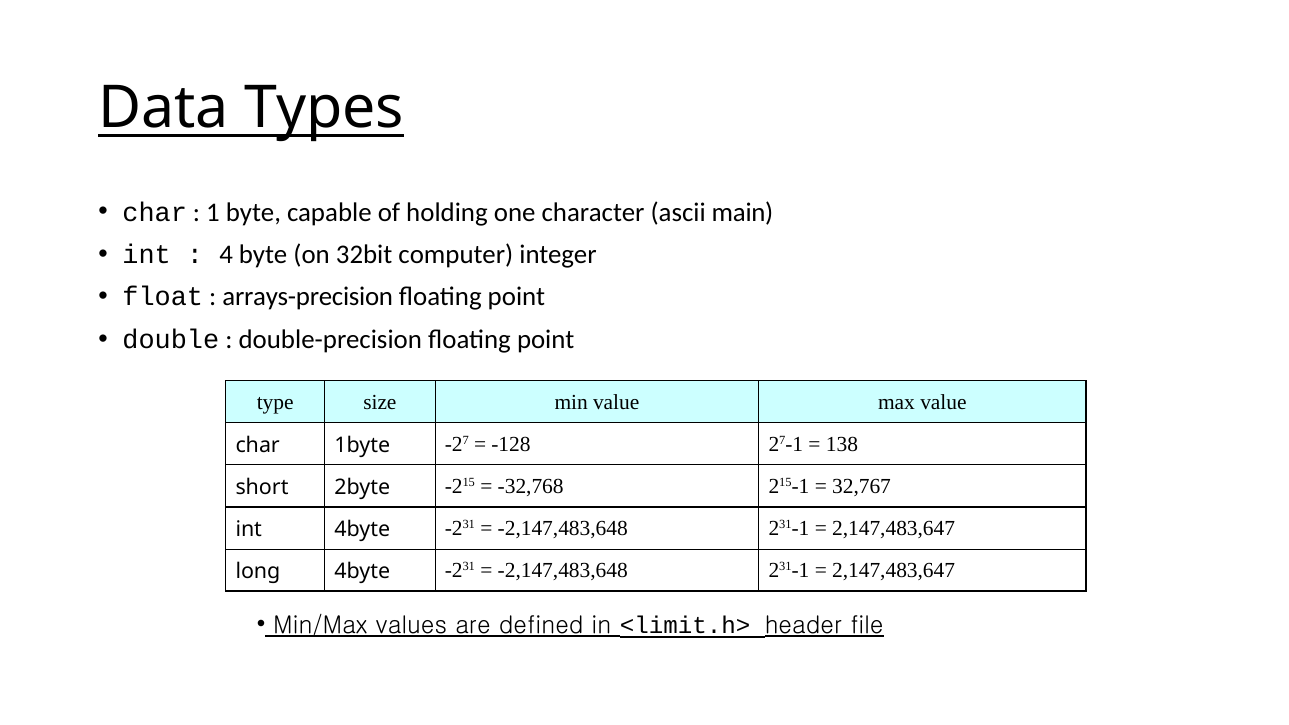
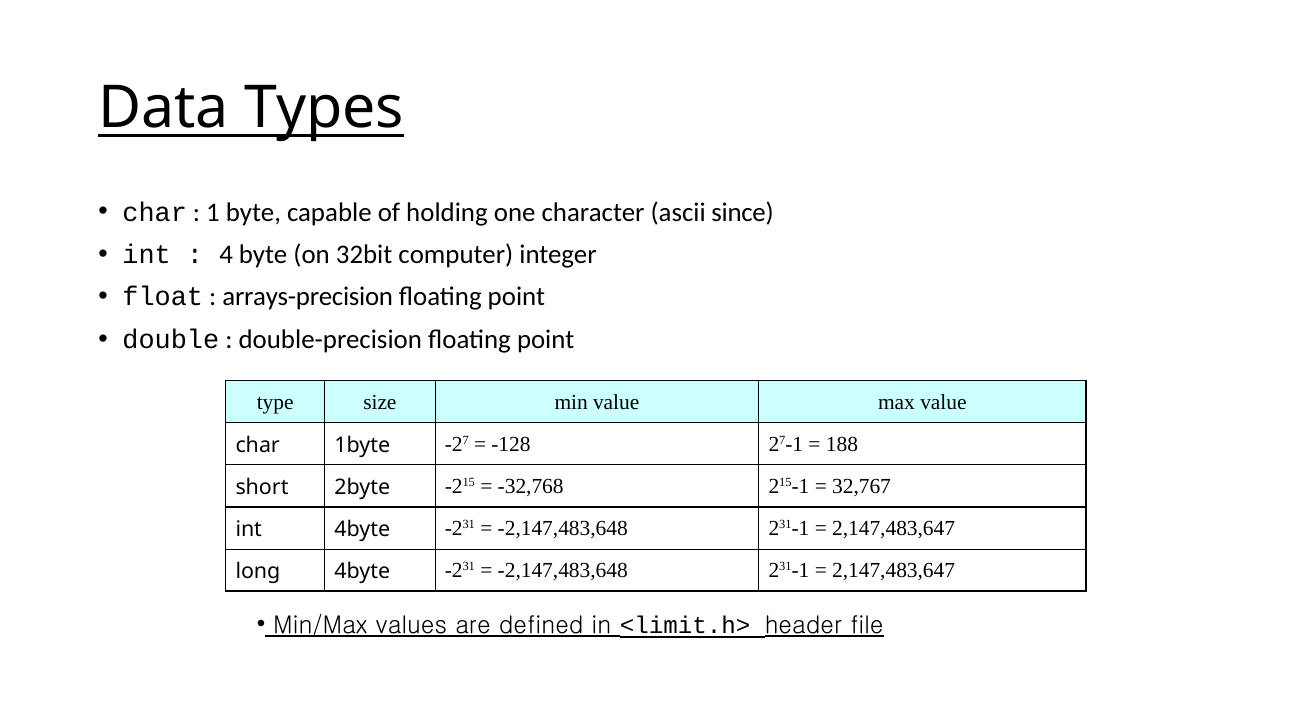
main: main -> since (743, 212)
138: 138 -> 188 (842, 444)
